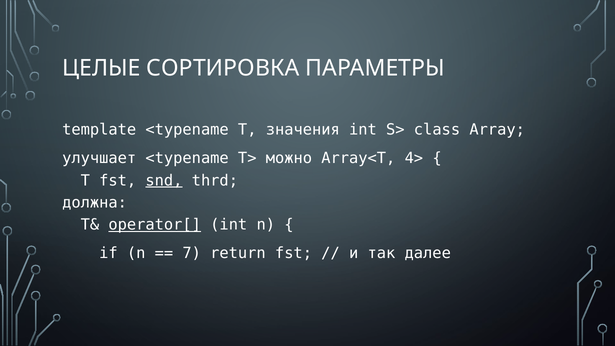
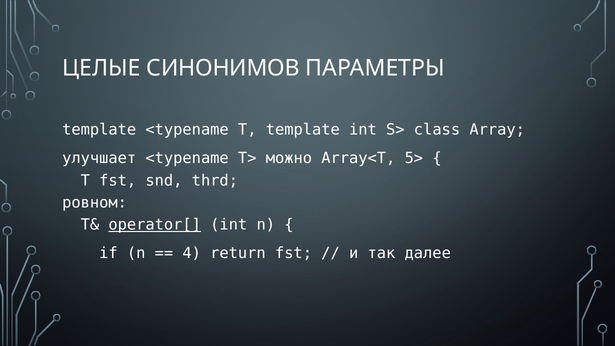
СОРТИРОВКА: СОРТИРОВКА -> СИНОНИМОВ (223, 68)
T значения: значения -> template (303, 130)
4>: 4> -> 5> (414, 158)
snd underline: present -> none (164, 180)
должна: должна -> ровном (95, 203)
7: 7 -> 4 (192, 253)
